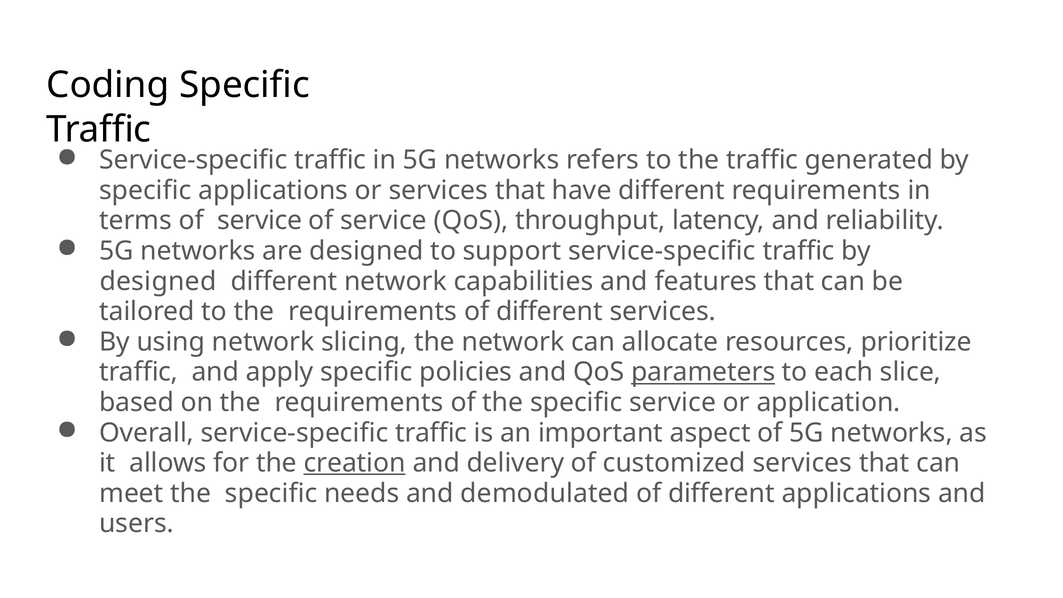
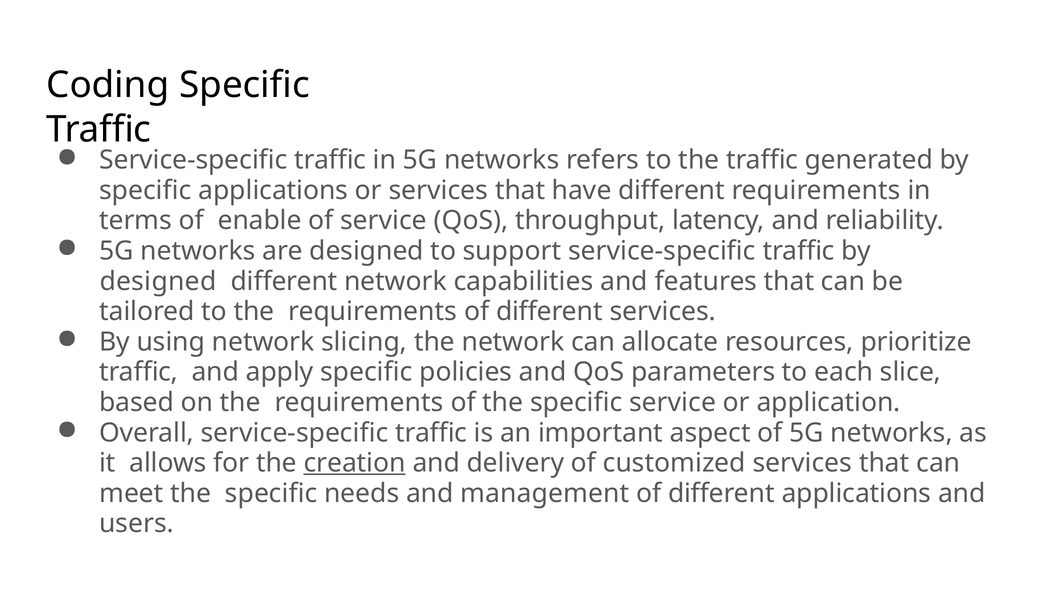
terms of service: service -> enable (260, 221)
parameters underline: present -> none (703, 372)
demodulated: demodulated -> management (545, 493)
